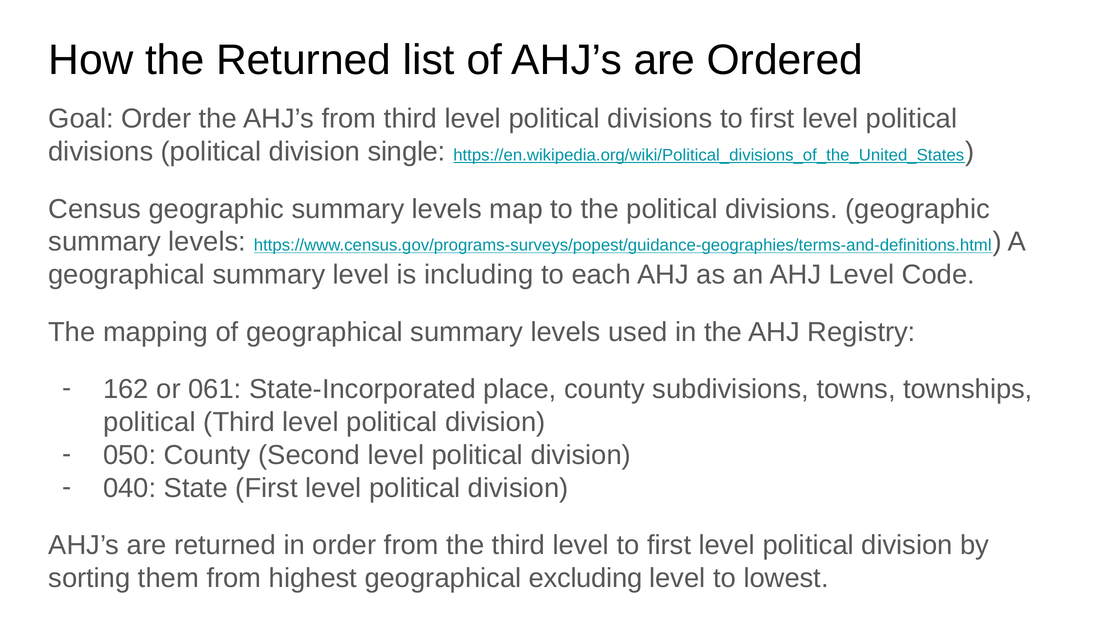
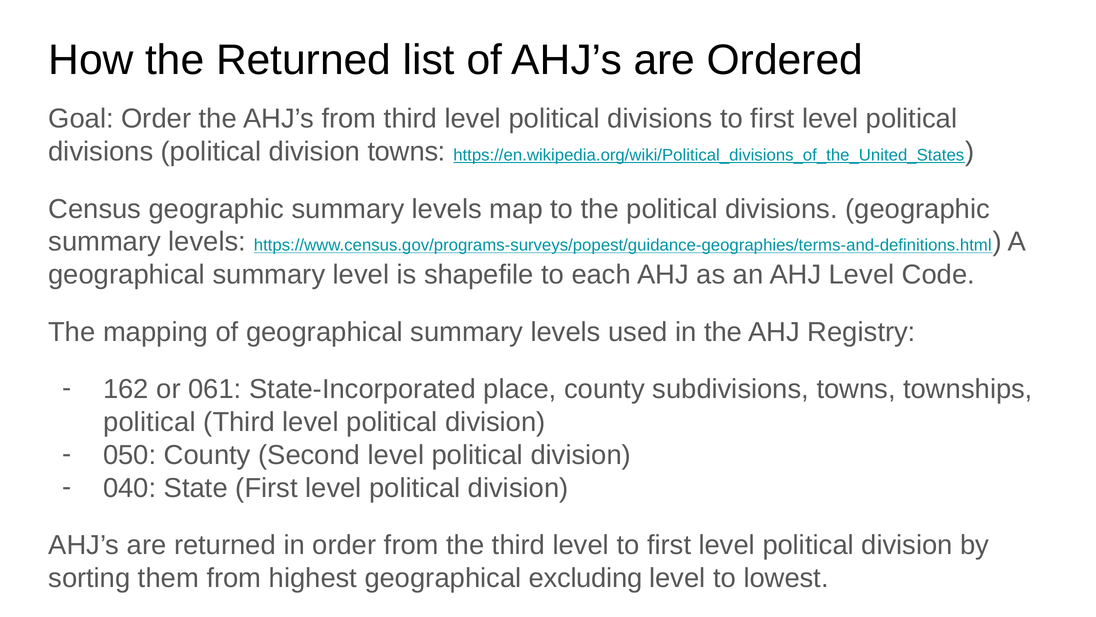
division single: single -> towns (407, 152)
including: including -> shapefile (479, 275)
